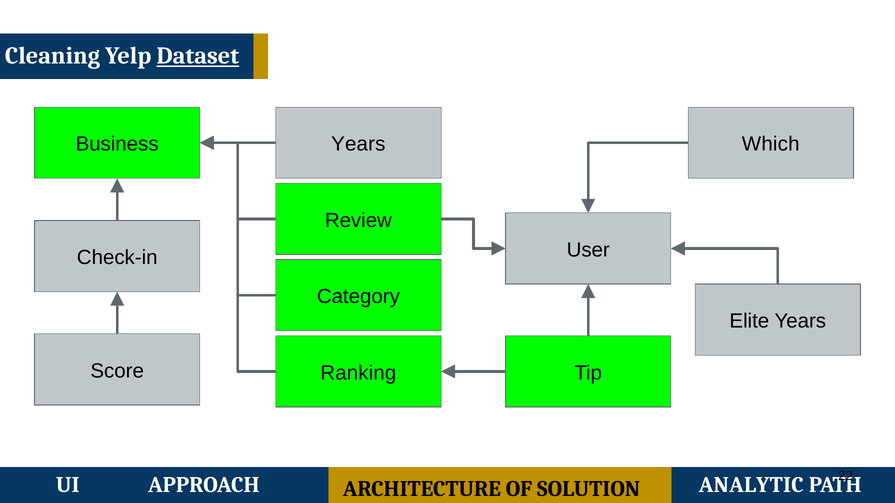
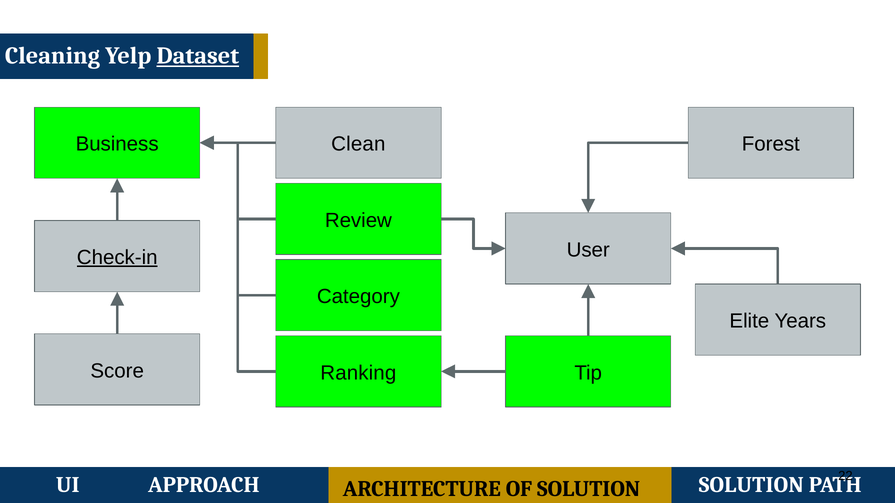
Business Years: Years -> Clean (358, 144)
Which: Which -> Forest (771, 144)
Check-in underline: none -> present (117, 258)
SOLUTION ANALYTIC: ANALYTIC -> SOLUTION (751, 485)
